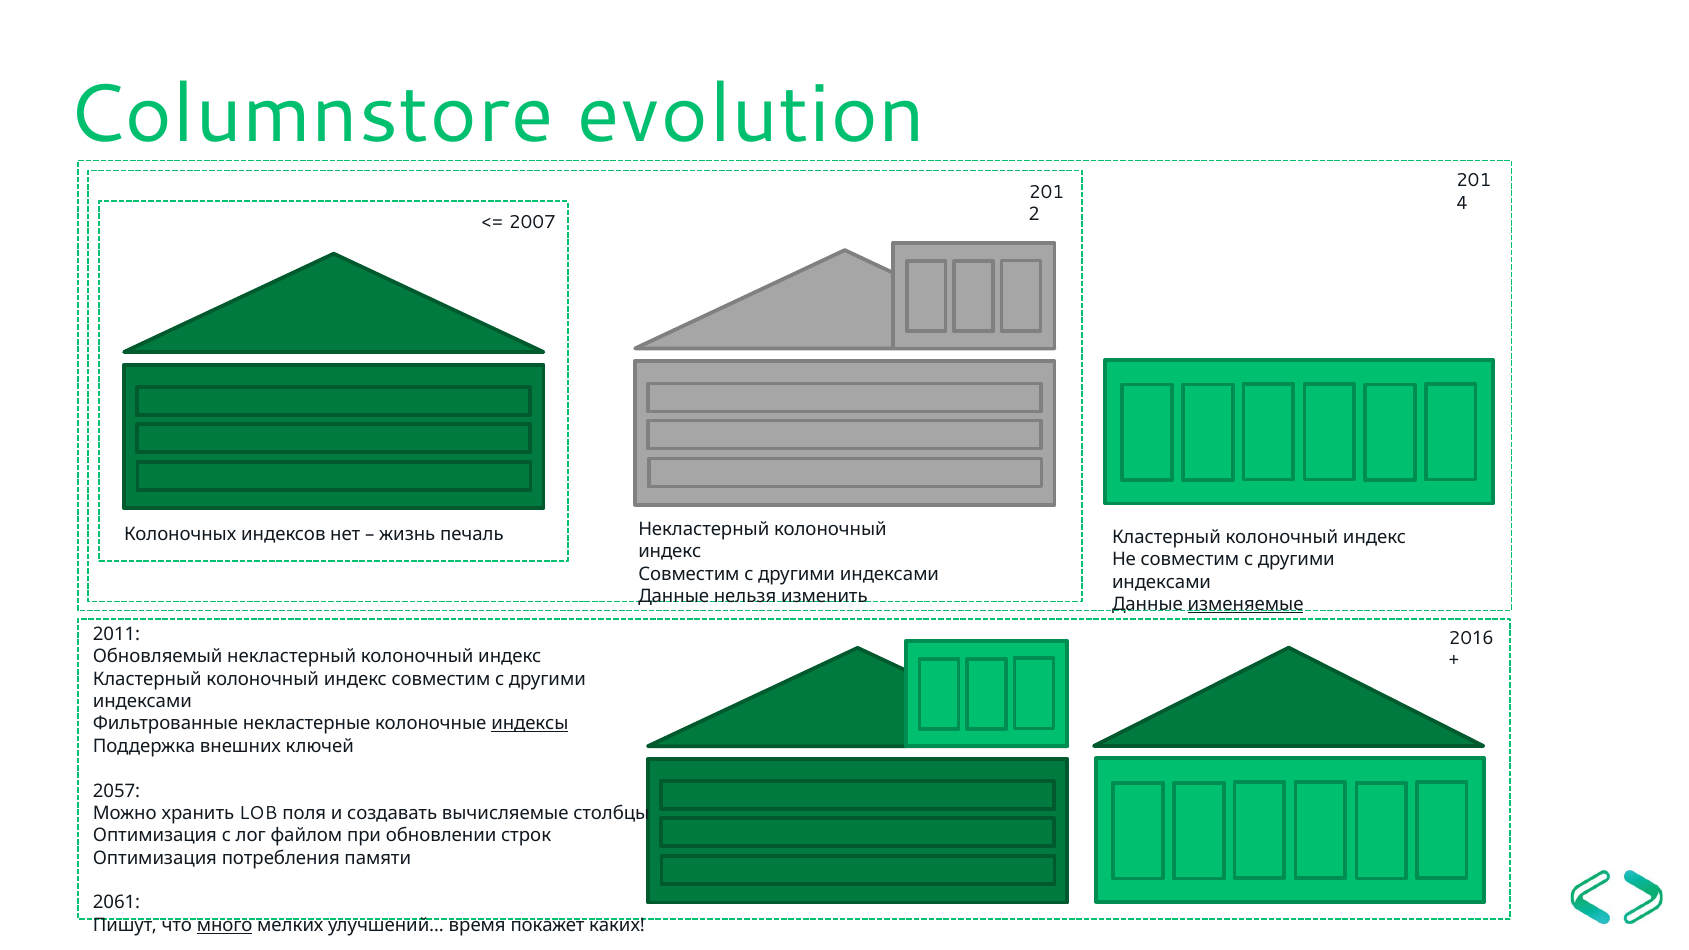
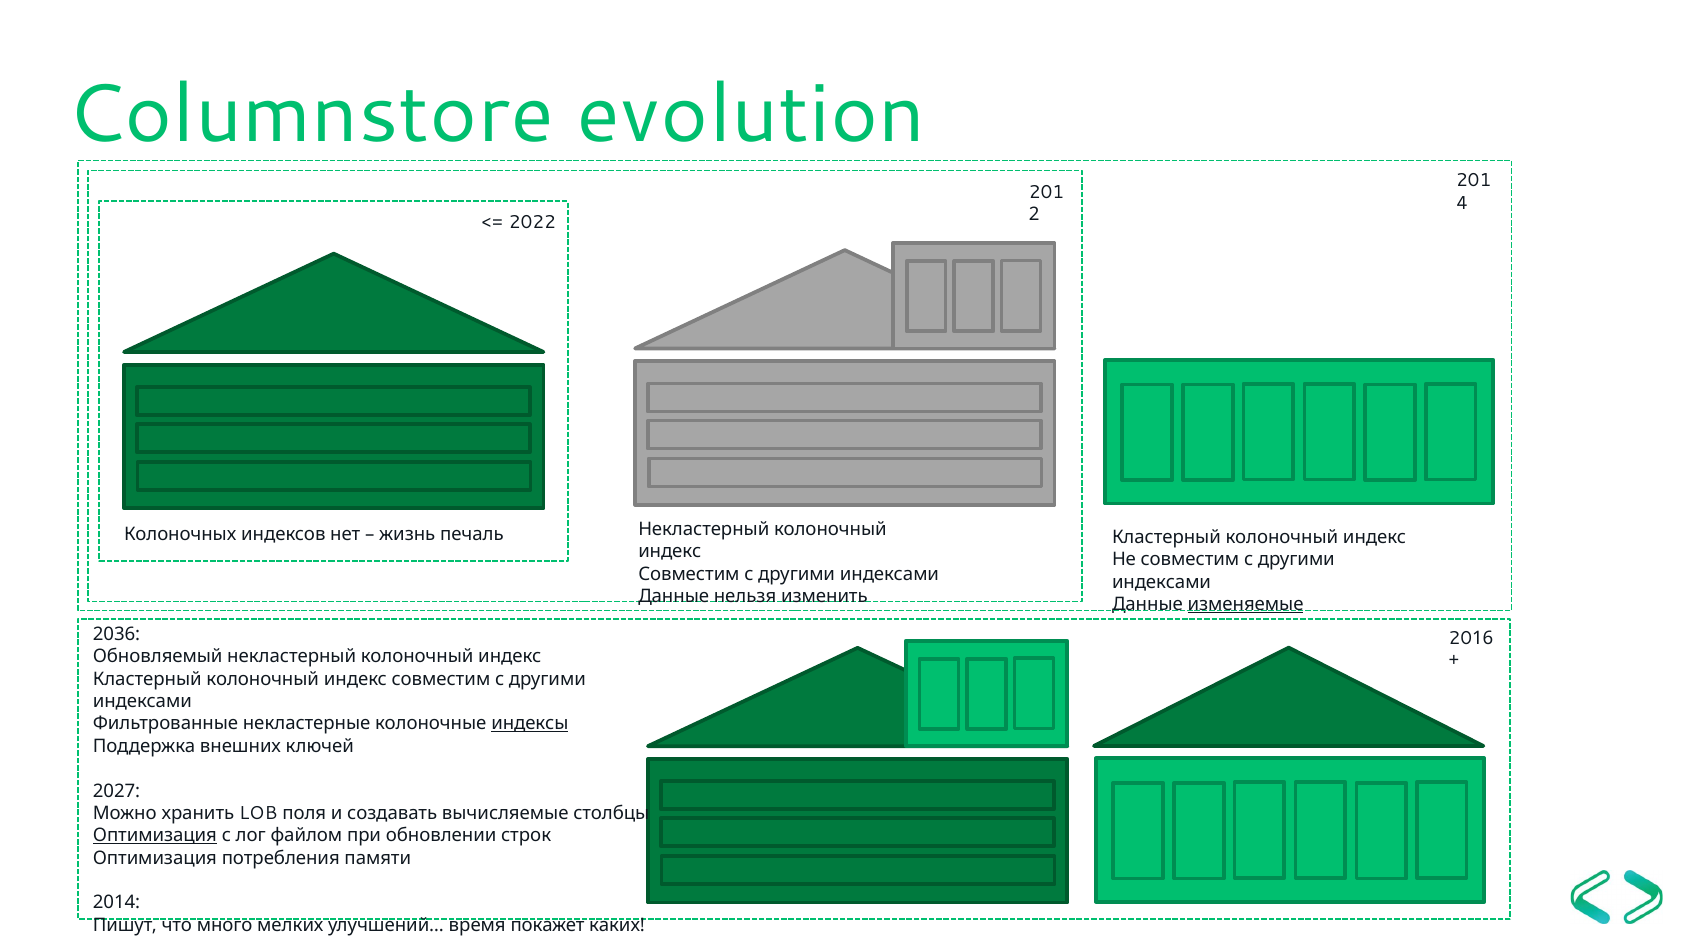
2007: 2007 -> 2022 (532, 222)
2011: 2011 -> 2036 (117, 634)
2057: 2057 -> 2027 (117, 791)
Оптимизация underline: none -> present (155, 836)
2061: 2061 -> 2014 (117, 903)
много underline: present -> none (225, 925)
